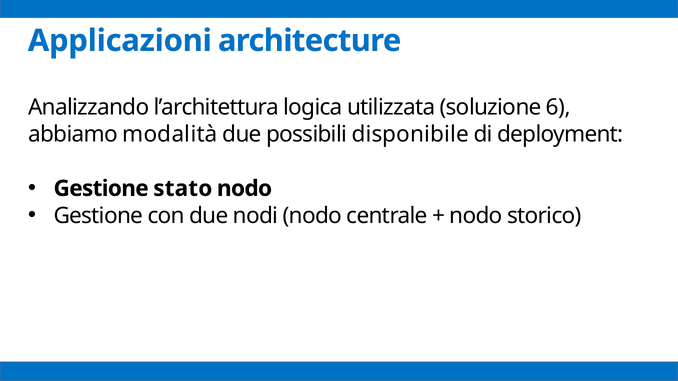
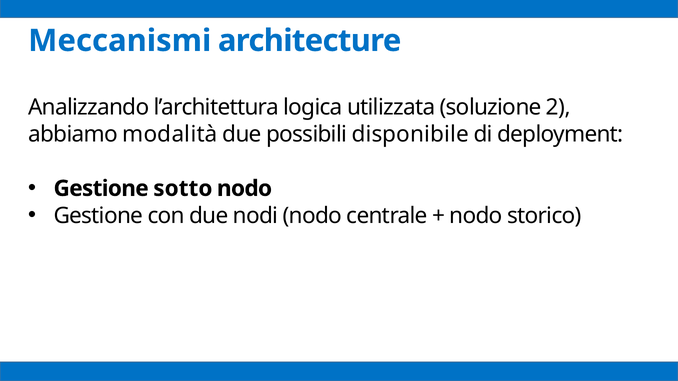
Applicazioni: Applicazioni -> Meccanismi (120, 41)
6: 6 -> 2 (558, 107)
stato: stato -> sotto (183, 189)
